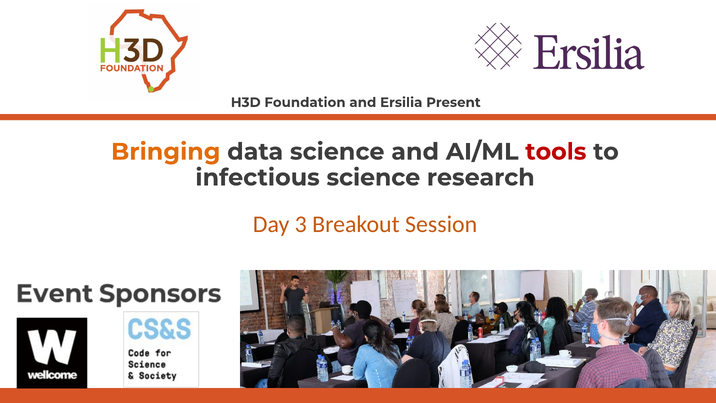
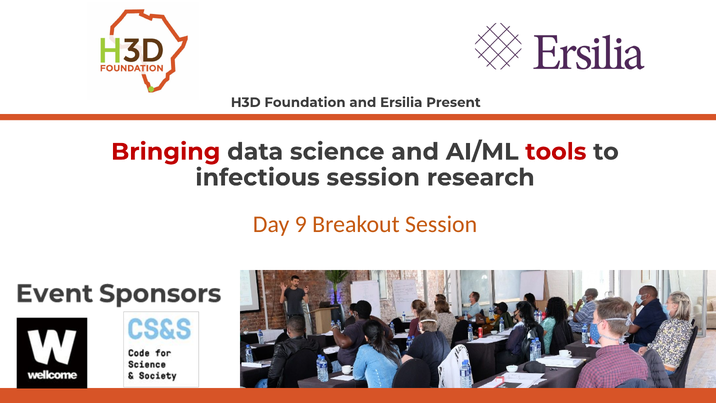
Bringing colour: orange -> red (166, 152)
infectious science: science -> session (373, 177)
3: 3 -> 9 (301, 224)
